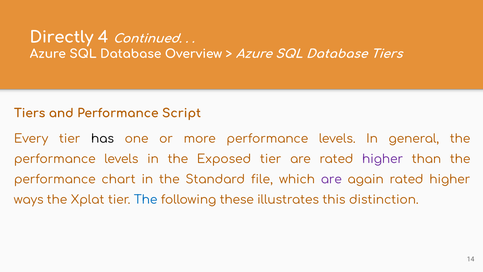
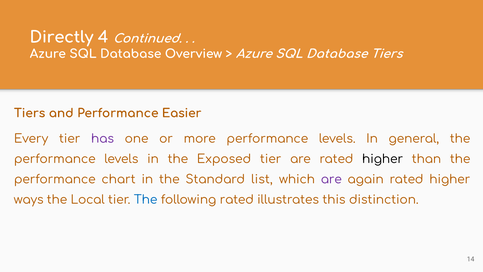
Script: Script -> Easier (182, 113)
has colour: black -> purple (103, 139)
higher colour: purple -> black (383, 159)
file: file -> list (262, 179)
Xplat: Xplat -> Local (88, 200)
following these: these -> rated (237, 200)
